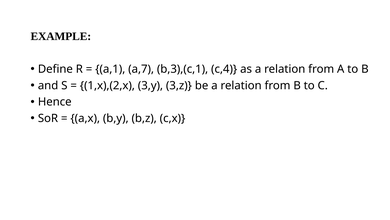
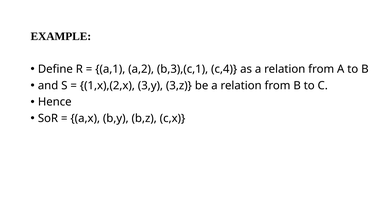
a,7: a,7 -> a,2 (141, 69)
